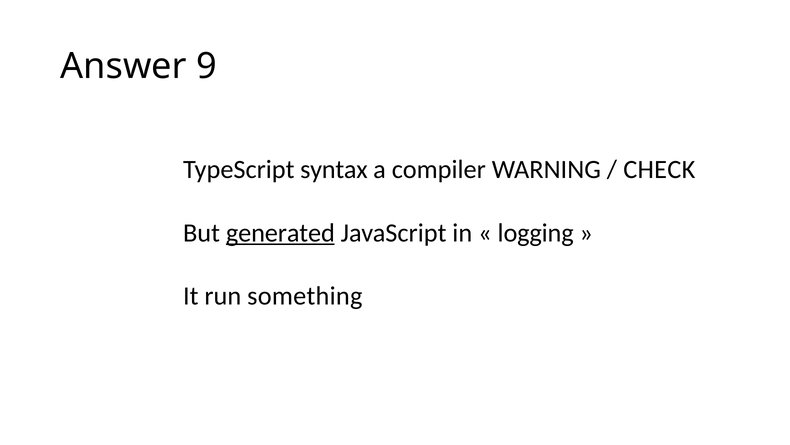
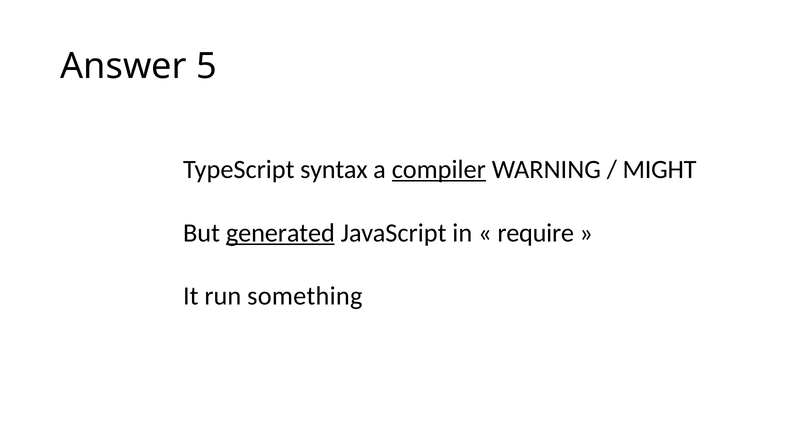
9: 9 -> 5 (207, 66)
compiler underline: none -> present (439, 169)
CHECK: CHECK -> MIGHT (660, 169)
logging: logging -> require (536, 233)
